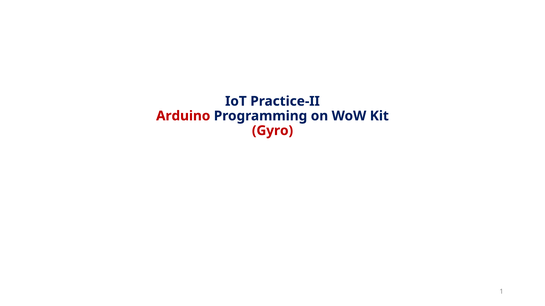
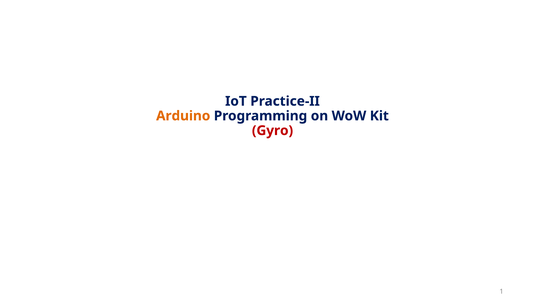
Arduino colour: red -> orange (183, 116)
